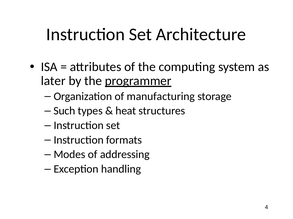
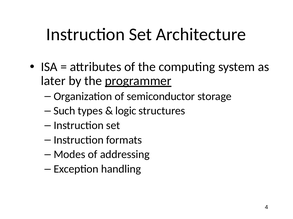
manufacturing: manufacturing -> semiconductor (161, 97)
heat: heat -> logic (126, 111)
